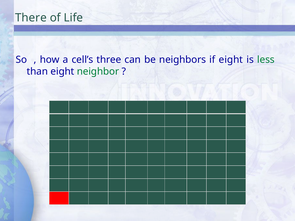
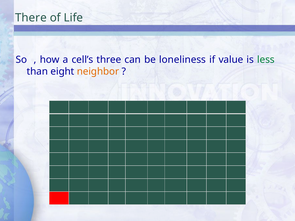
neighbors: neighbors -> loneliness (183, 60)
if eight: eight -> value (231, 60)
neighbor colour: green -> orange (98, 71)
